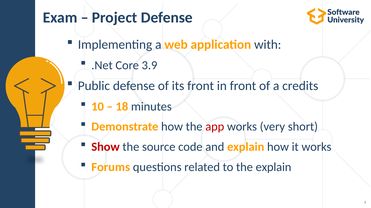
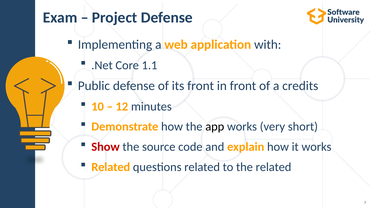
3.9: 3.9 -> 1.1 (150, 65)
18: 18 -> 12 (122, 107)
app colour: red -> black (215, 127)
Forums: Forums -> Related (111, 168)
the explain: explain -> related (274, 168)
